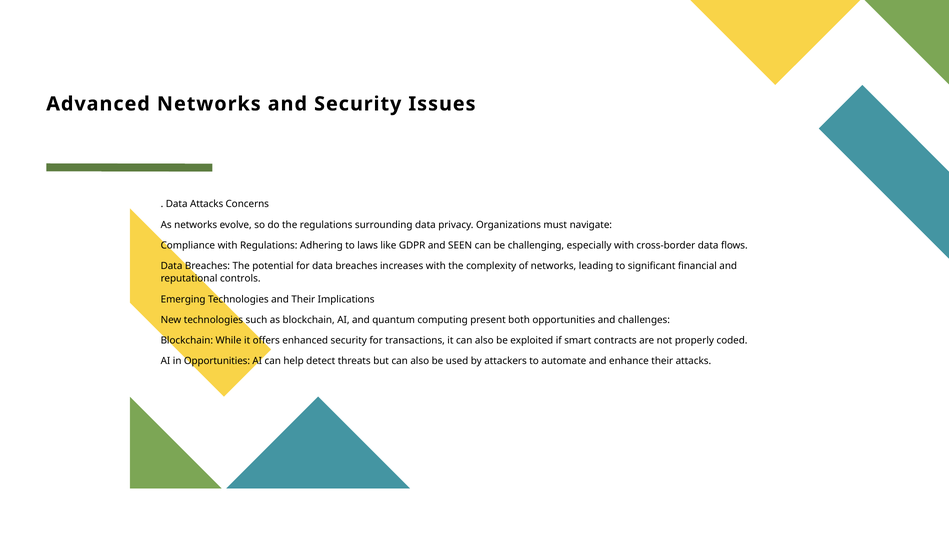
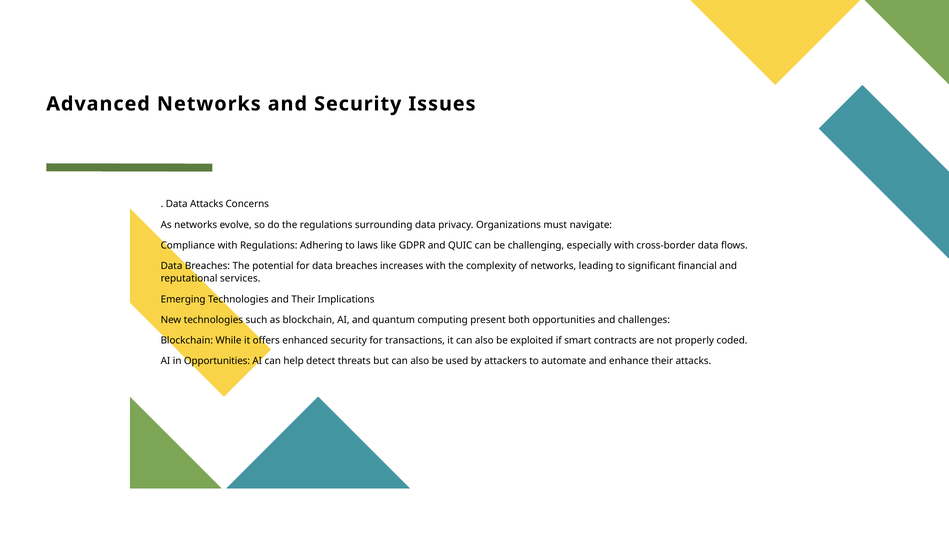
SEEN: SEEN -> QUIC (460, 245)
controls: controls -> services (240, 279)
